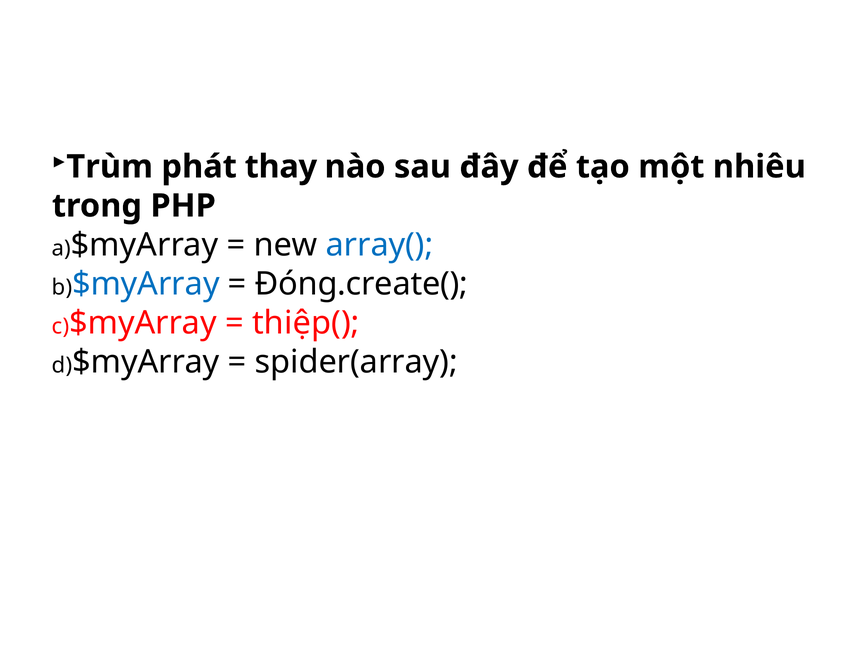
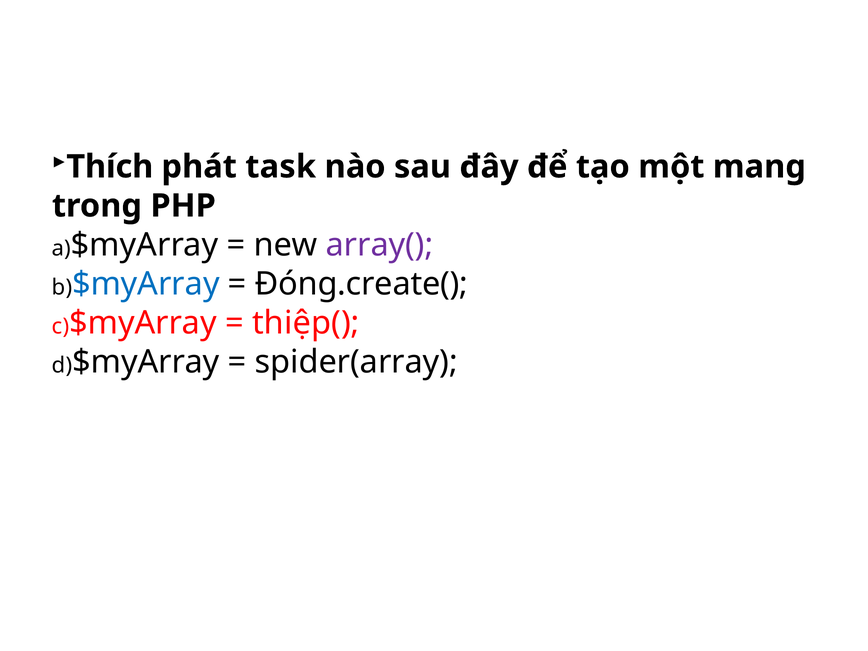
Trùm: Trùm -> Thích (110, 167)
thay: thay -> task (281, 167)
nhiêu: nhiêu -> mang (759, 167)
array( colour: blue -> purple (380, 245)
